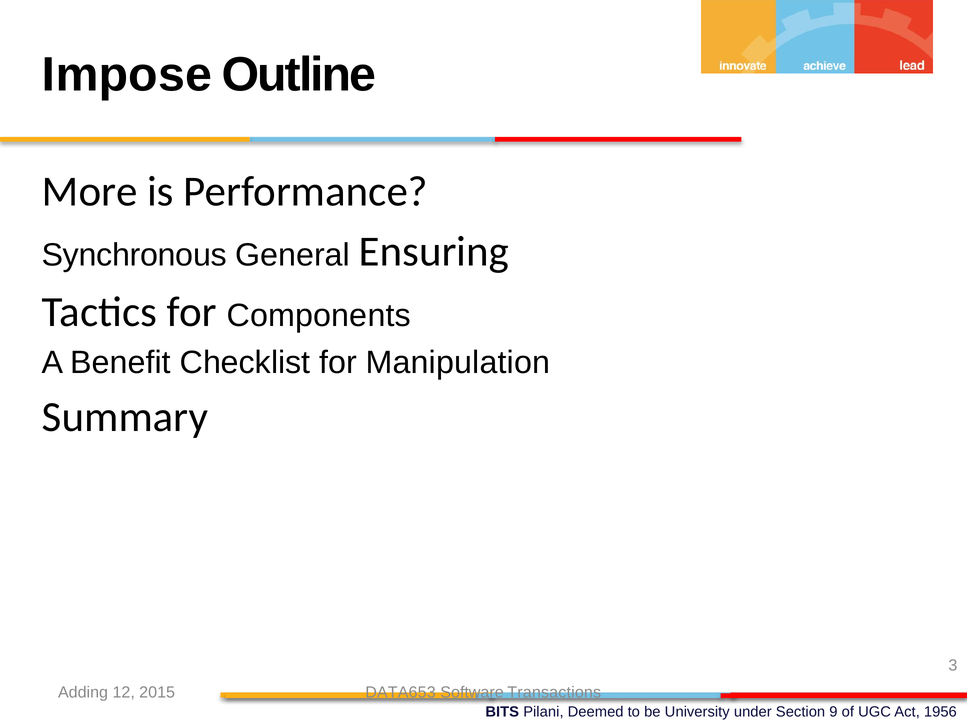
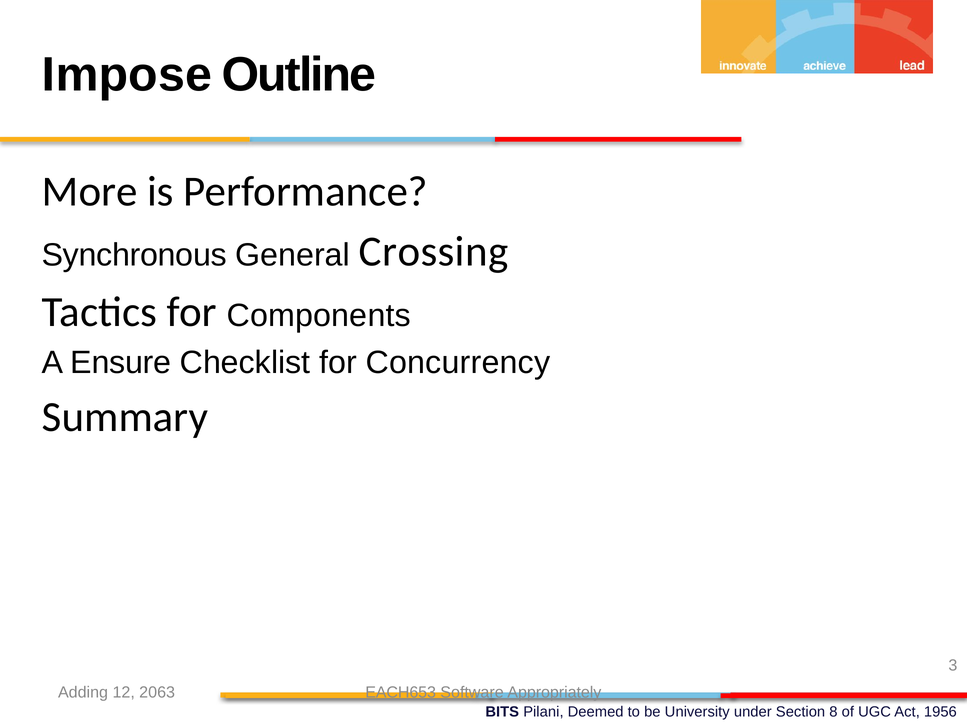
Ensuring: Ensuring -> Crossing (434, 252)
Benefit: Benefit -> Ensure (121, 363)
Manipulation: Manipulation -> Concurrency (458, 363)
2015: 2015 -> 2063 (157, 693)
DATA653: DATA653 -> EACH653 (401, 693)
Transactions: Transactions -> Appropriately (554, 693)
9: 9 -> 8 (833, 712)
